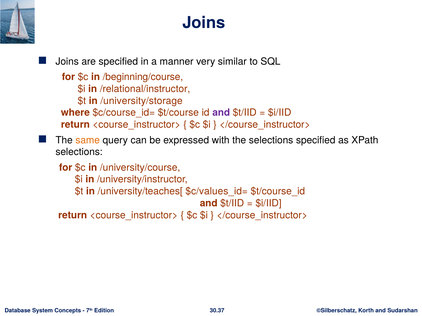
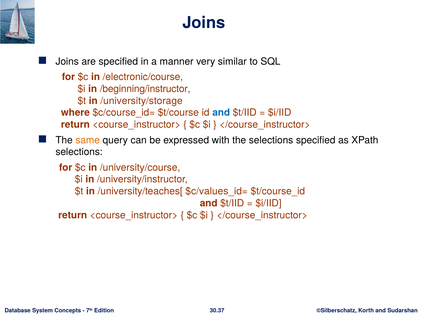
/beginning/course: /beginning/course -> /electronic/course (143, 77)
/relational/instructor: /relational/instructor -> /beginning/instructor (145, 89)
and colour: purple -> blue (221, 113)
